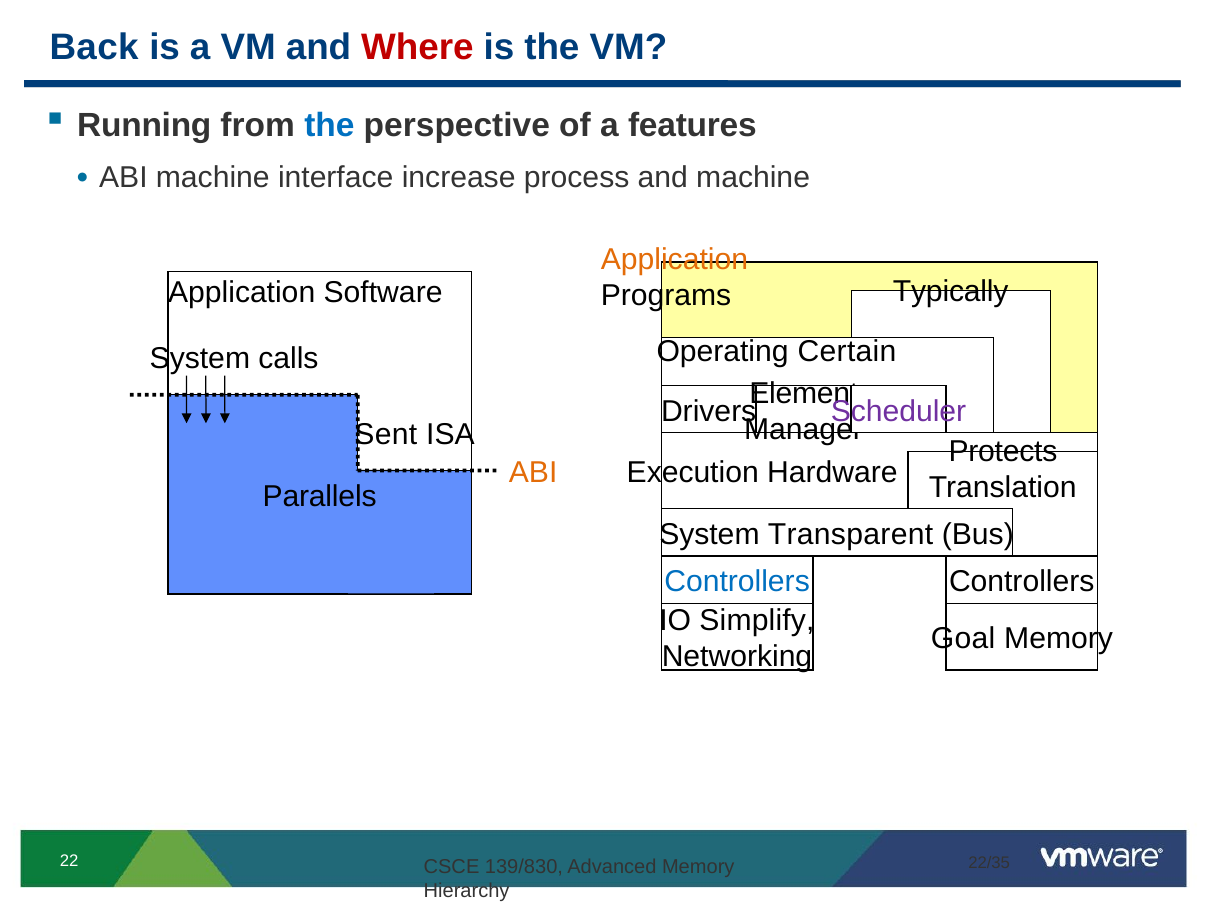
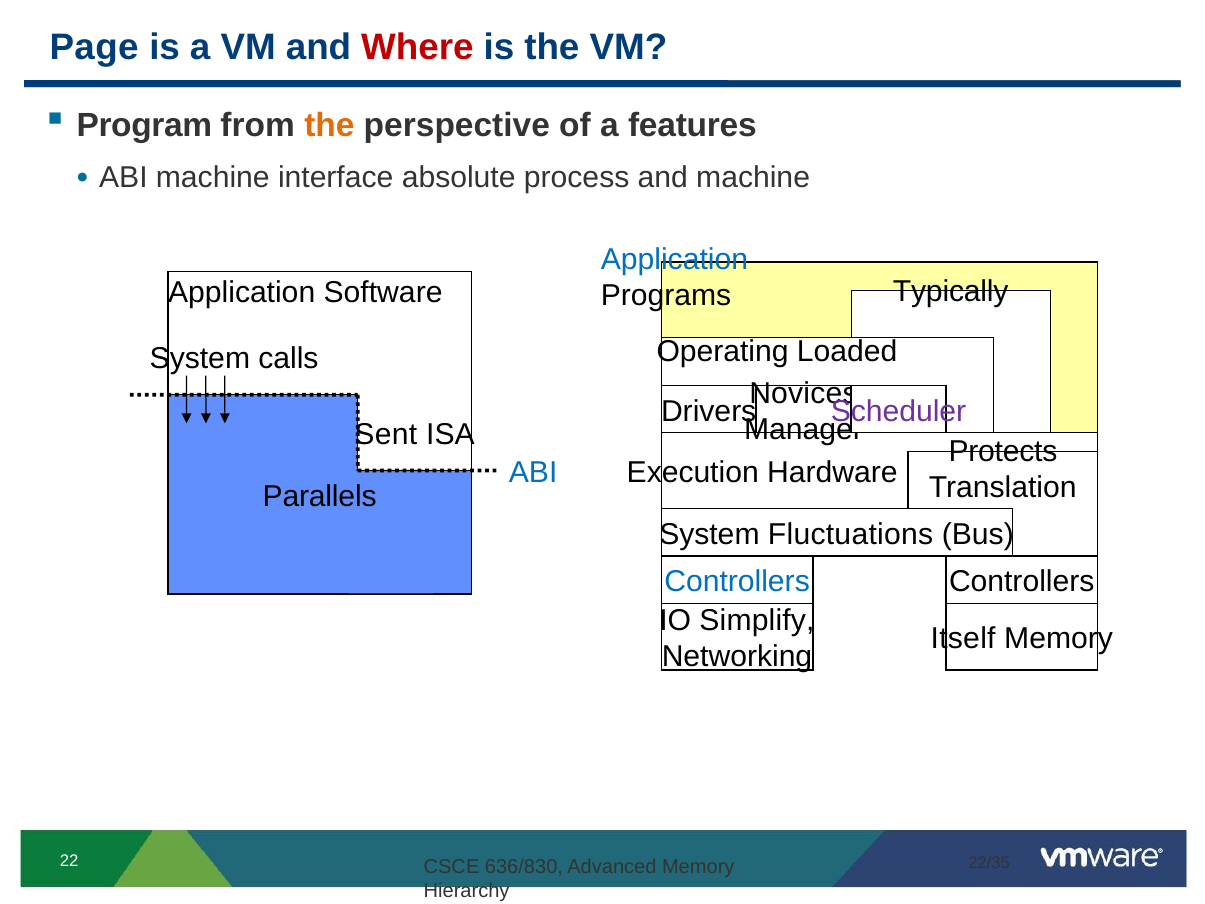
Back: Back -> Page (94, 47)
Running: Running -> Program (144, 126)
the colour: blue -> orange (329, 126)
increase: increase -> absolute (459, 178)
Application colour: orange -> blue (674, 259)
Certain: Certain -> Loaded (847, 351)
Element: Element -> Novices (803, 393)
ABI colour: orange -> blue (533, 473)
Transparent: Transparent -> Fluctuations (851, 534)
Goal: Goal -> Itself (963, 639)
139/830: 139/830 -> 636/830 (524, 866)
